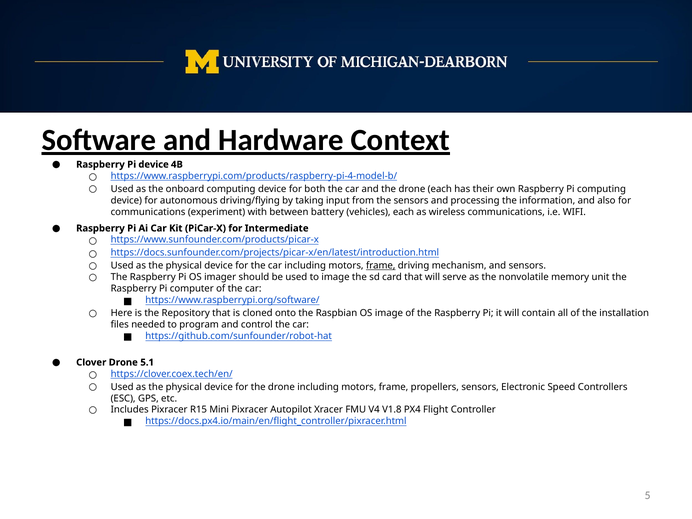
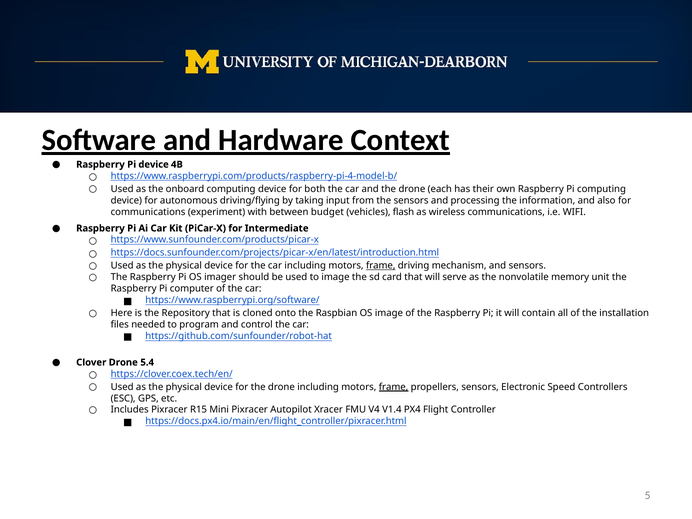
battery: battery -> budget (327, 212)
vehicles each: each -> flash (403, 212)
5.1: 5.1 -> 5.4 (147, 362)
frame underline: none -> present (394, 387)
V1.8: V1.8 -> V1.4 (392, 410)
